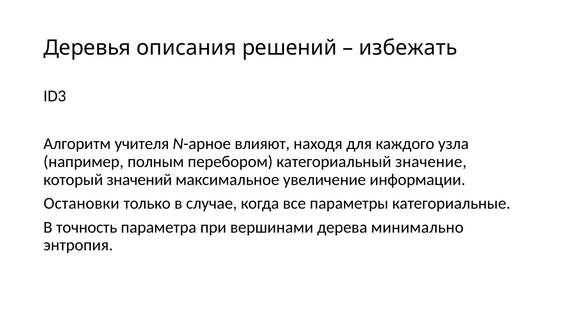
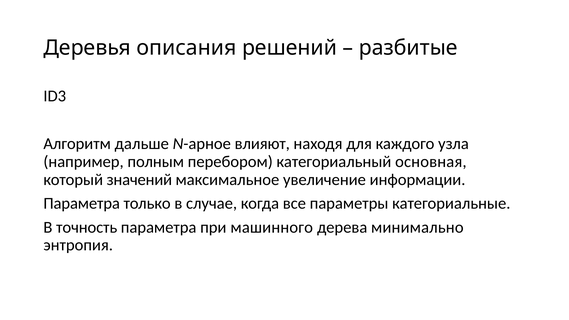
избежать: избежать -> разбитые (408, 48)
учителя: учителя -> дальше (142, 144)
значение: значение -> основная (431, 162)
Остановки: Остановки -> Параметра (82, 203)
вершинами: вершинами -> машинного (272, 227)
